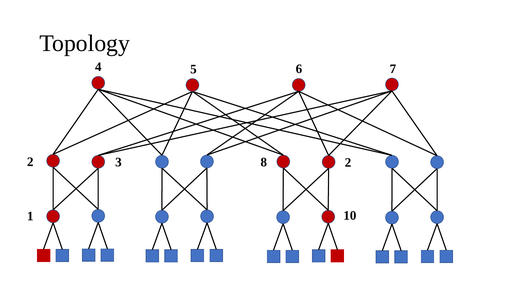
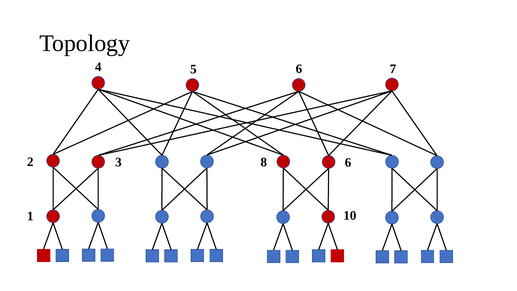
2 2: 2 -> 6 (348, 162)
